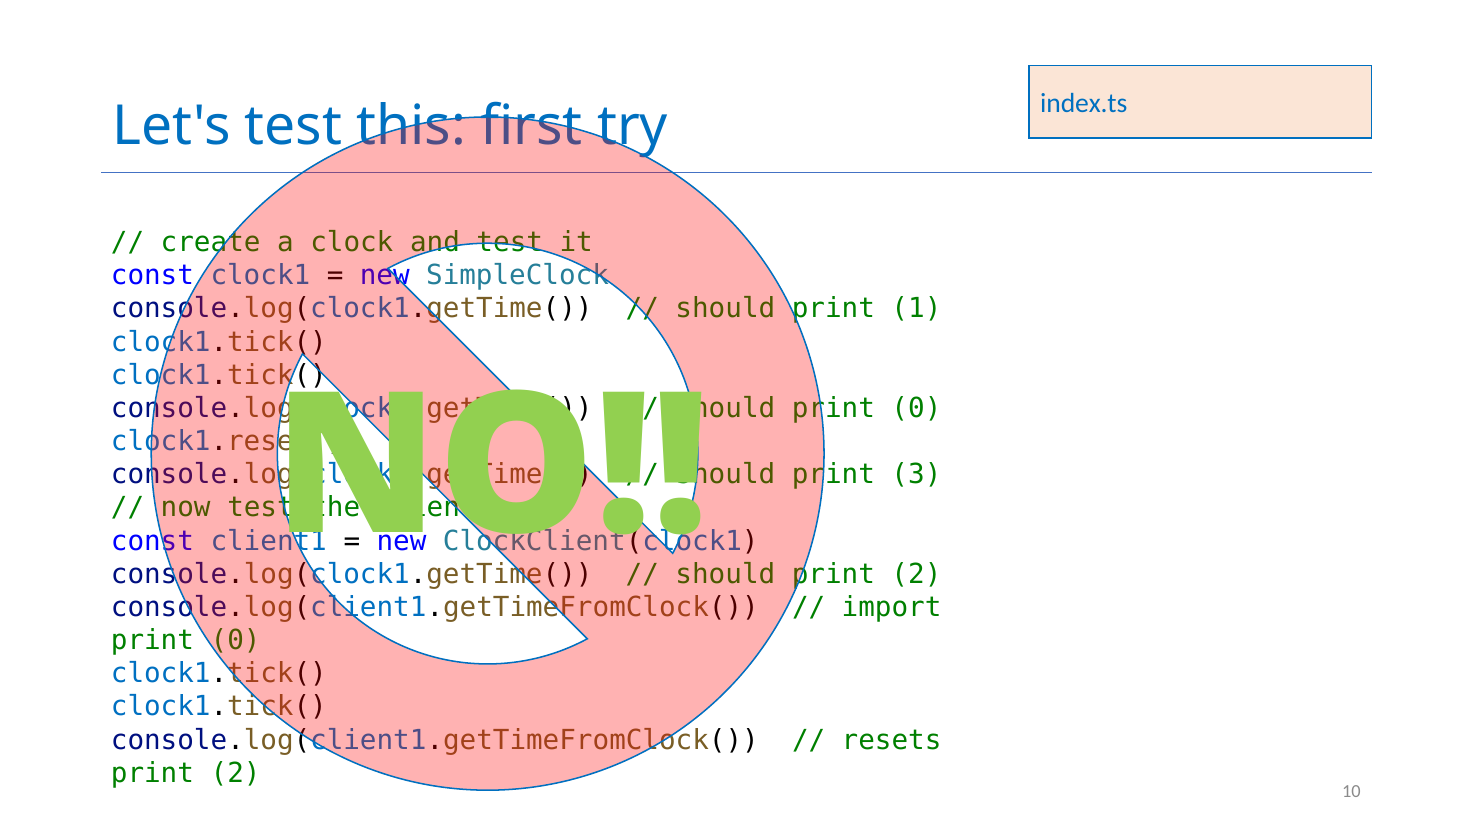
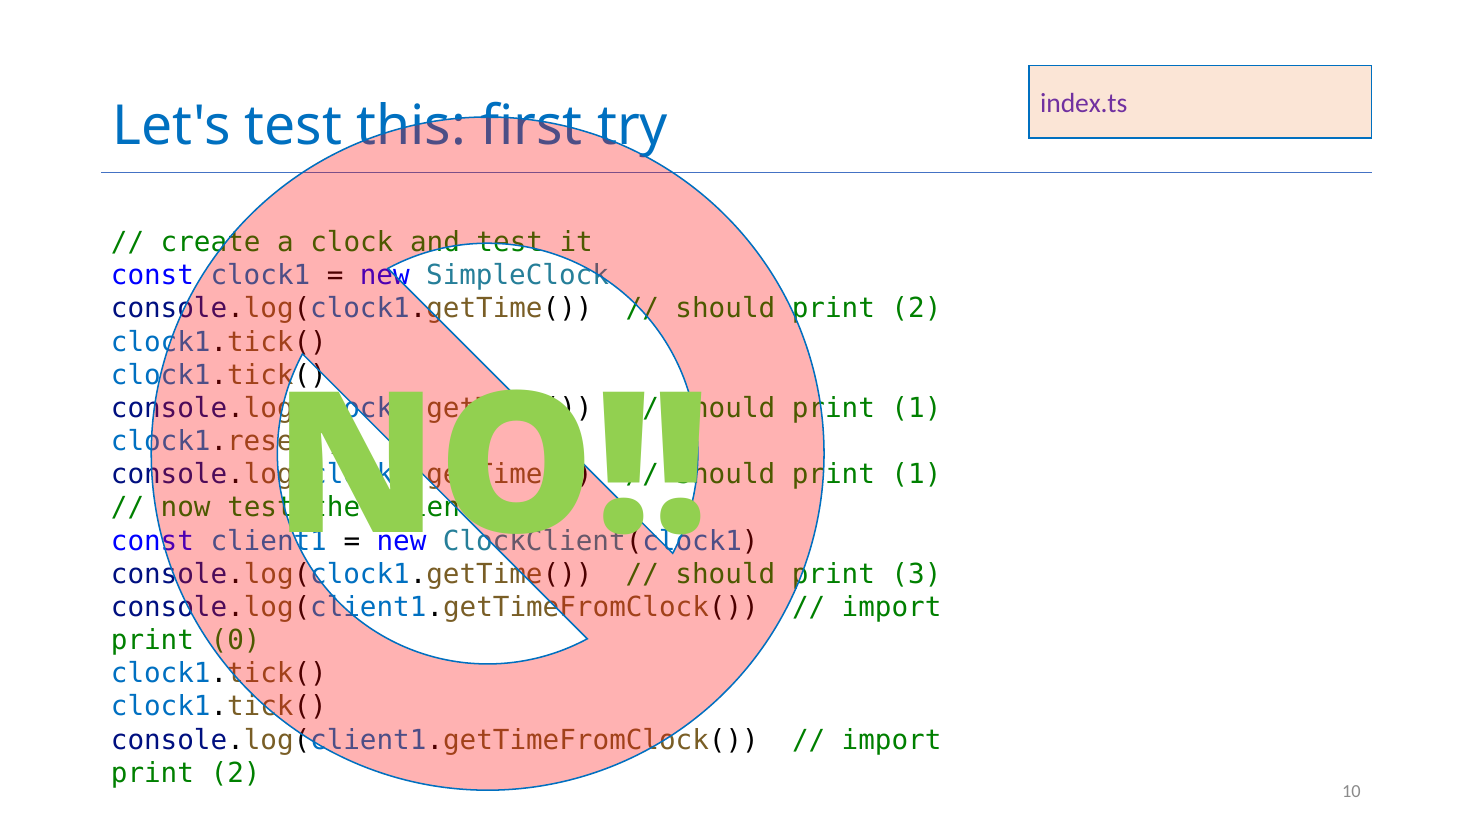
index.ts colour: blue -> purple (1084, 104)
1: 1 -> 2 (916, 309)
0: 0 -> 1 (916, 408)
3: 3 -> 1 (916, 474)
2: 2 -> 3 (916, 574)
resets: resets -> import (892, 740)
